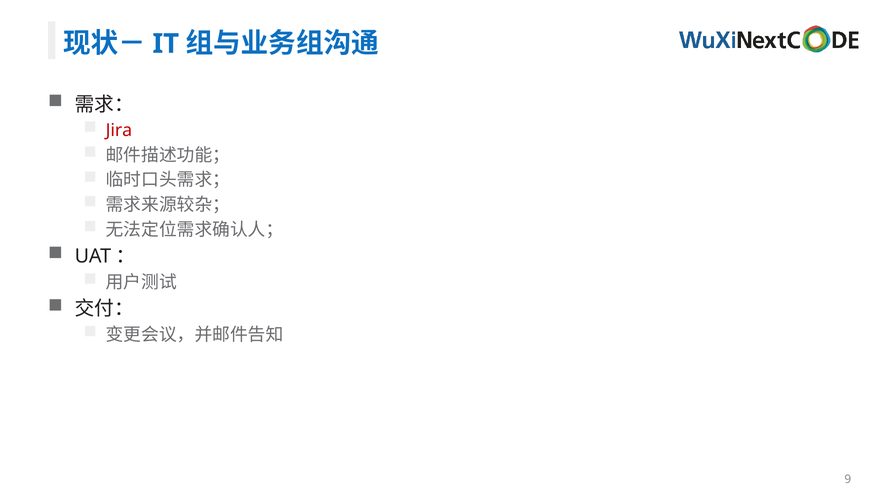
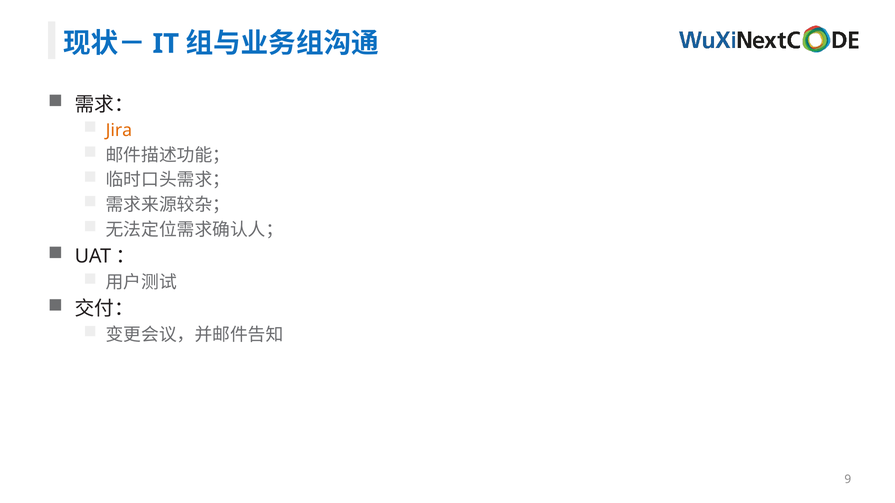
Jira colour: red -> orange (119, 131)
